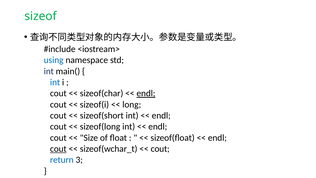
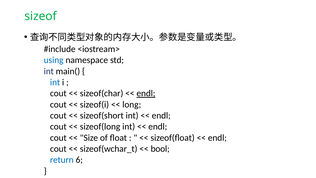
cout underline: present -> none (58, 149)
cout: cout -> bool (160, 149)
3: 3 -> 6 (79, 160)
